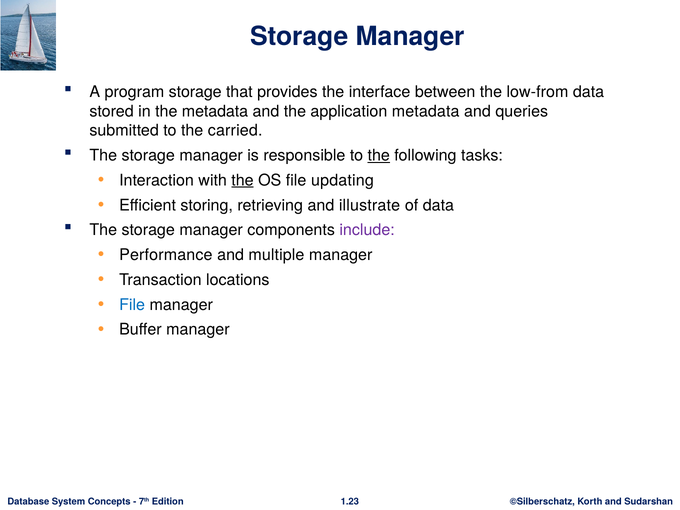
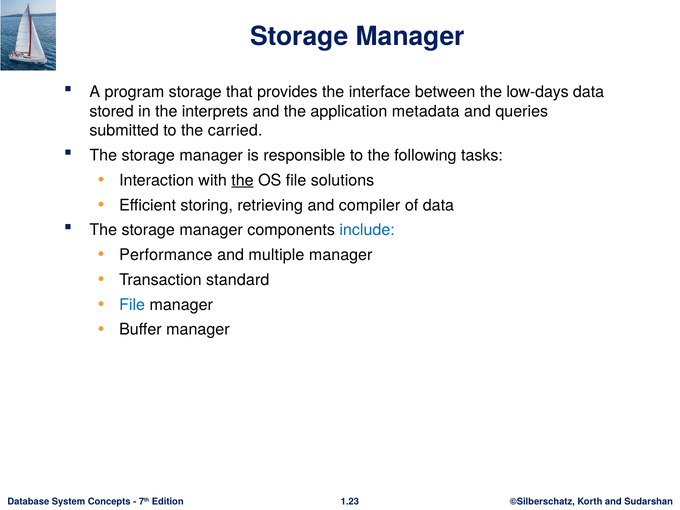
low-from: low-from -> low-days (538, 92)
the metadata: metadata -> interprets (215, 111)
the underline: present -> none (379, 155)
updating: updating -> solutions (343, 180)
illustrate: illustrate -> compiler (370, 205)
include colour: purple -> blue (367, 230)
locations: locations -> standard (238, 280)
